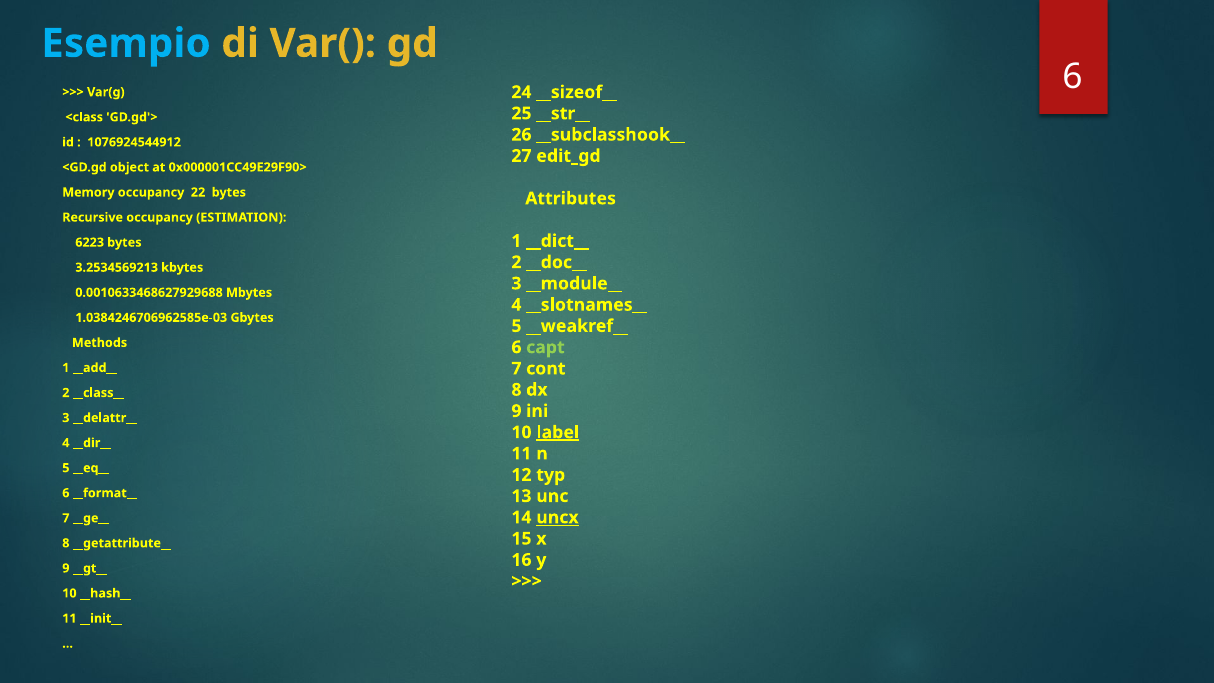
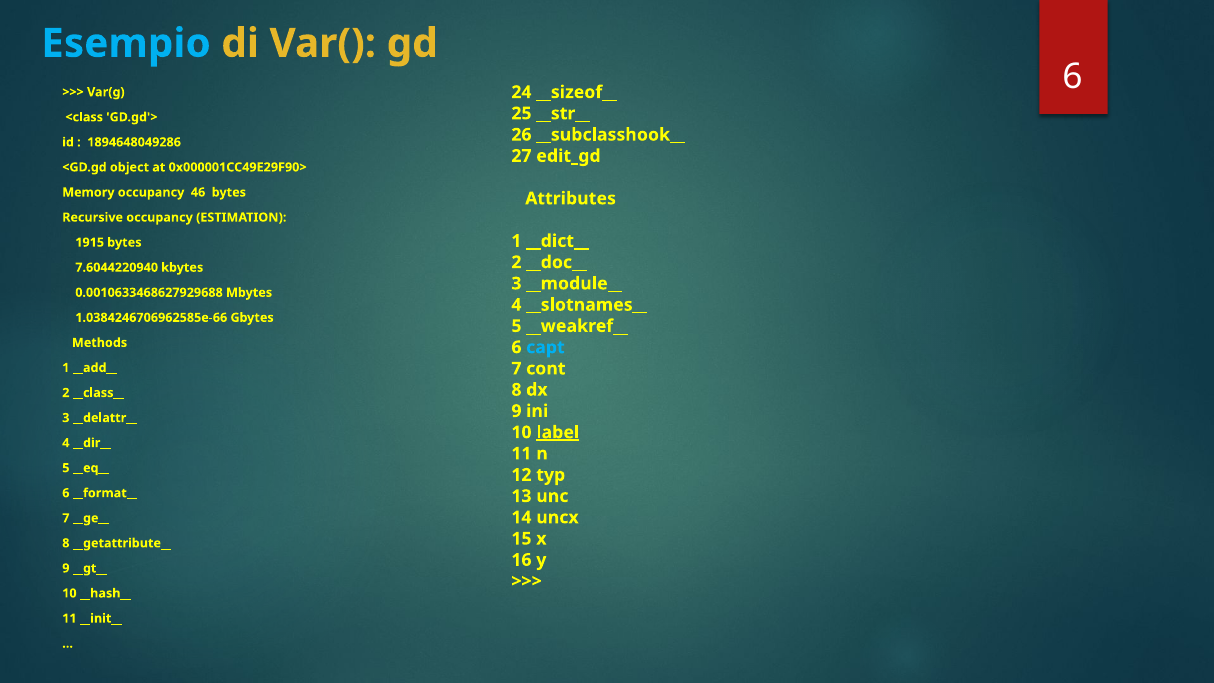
1076924544912: 1076924544912 -> 1894648049286 (134, 142)
22: 22 -> 46 (198, 192)
6223: 6223 -> 1915 (90, 242)
3.2534569213: 3.2534569213 -> 7.6044220940 (117, 267)
1.0384246706962585e-03: 1.0384246706962585e-03 -> 1.0384246706962585e-66 (151, 318)
capt colour: light green -> light blue (545, 347)
uncx underline: present -> none (557, 517)
